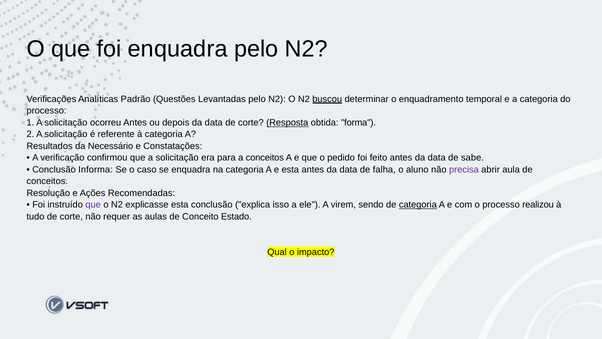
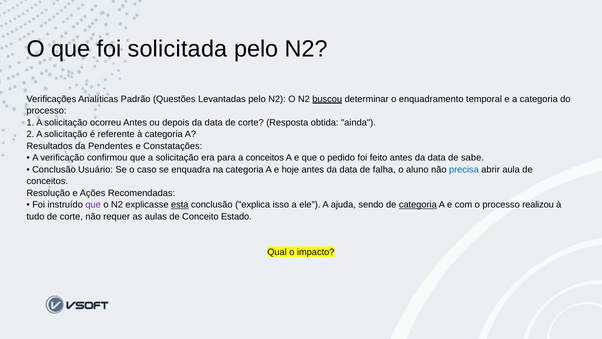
foi enquadra: enquadra -> solicitada (178, 49)
Resposta underline: present -> none (287, 122)
forma: forma -> ainda (358, 122)
Necessário: Necessário -> Pendentes (110, 146)
Informa: Informa -> Usuário (96, 169)
e esta: esta -> hoje (290, 169)
precisa colour: purple -> blue (464, 169)
esta underline: none -> present (180, 205)
virem: virem -> ajuda (343, 205)
